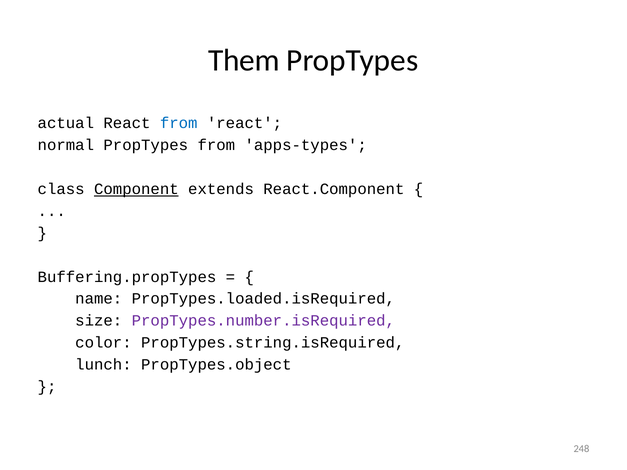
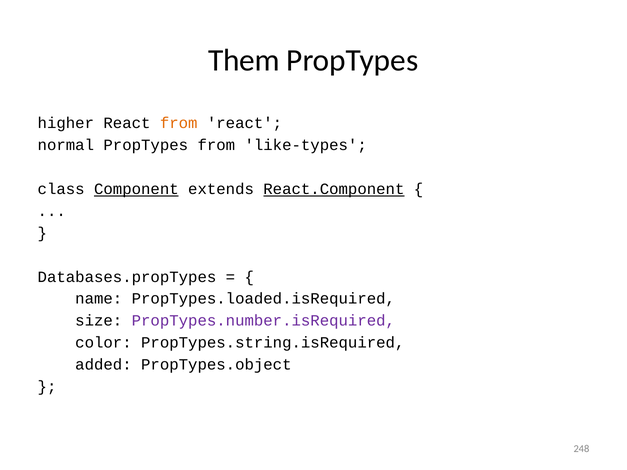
actual: actual -> higher (66, 123)
from colour: blue -> orange (179, 123)
apps-types: apps-types -> like-types (306, 145)
React.Component underline: none -> present (334, 189)
Buffering.propTypes: Buffering.propTypes -> Databases.propTypes (127, 277)
lunch: lunch -> added (103, 365)
